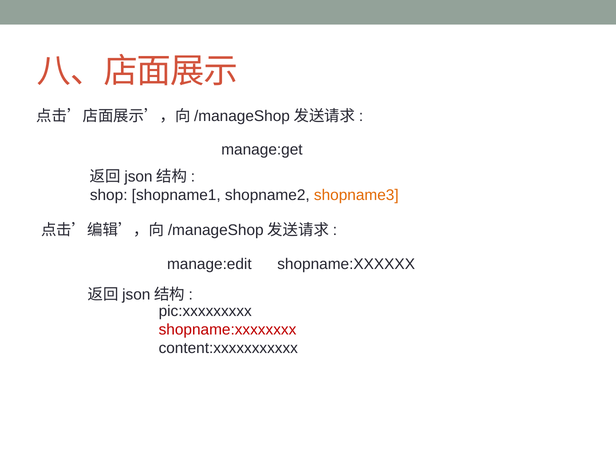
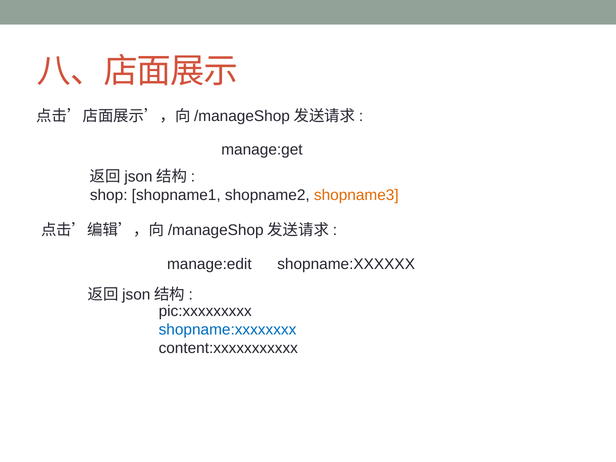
shopname:xxxxxxxx colour: red -> blue (228, 330)
